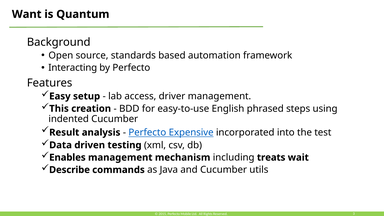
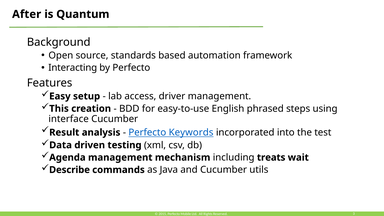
Want: Want -> After (27, 14)
indented: indented -> interface (69, 119)
Expensive: Expensive -> Keywords (191, 132)
Enables: Enables -> Agenda (67, 157)
